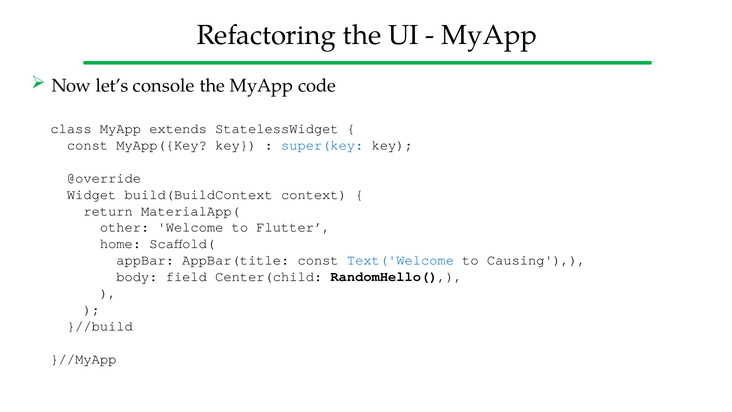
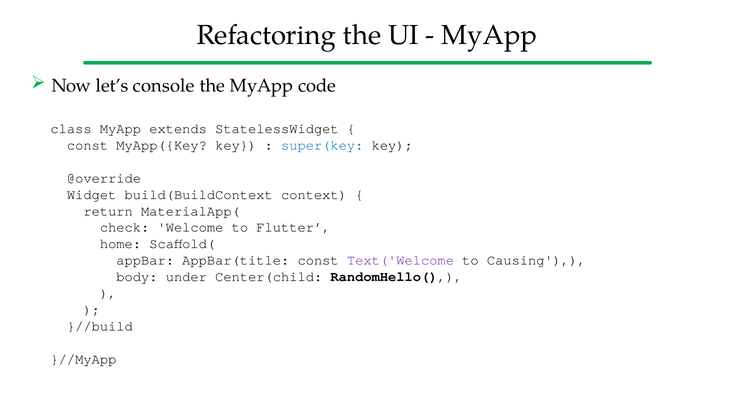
other: other -> check (125, 227)
Text('Welcome colour: blue -> purple (400, 260)
field: field -> under (186, 277)
